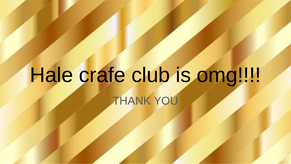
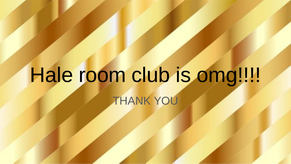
crafe: crafe -> room (102, 75)
